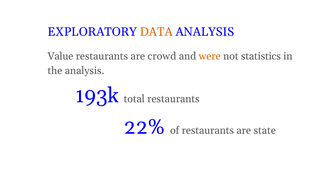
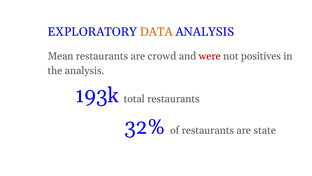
Value: Value -> Mean (60, 56)
were colour: orange -> red (210, 56)
statistics: statistics -> positives (261, 56)
22%: 22% -> 32% (145, 127)
